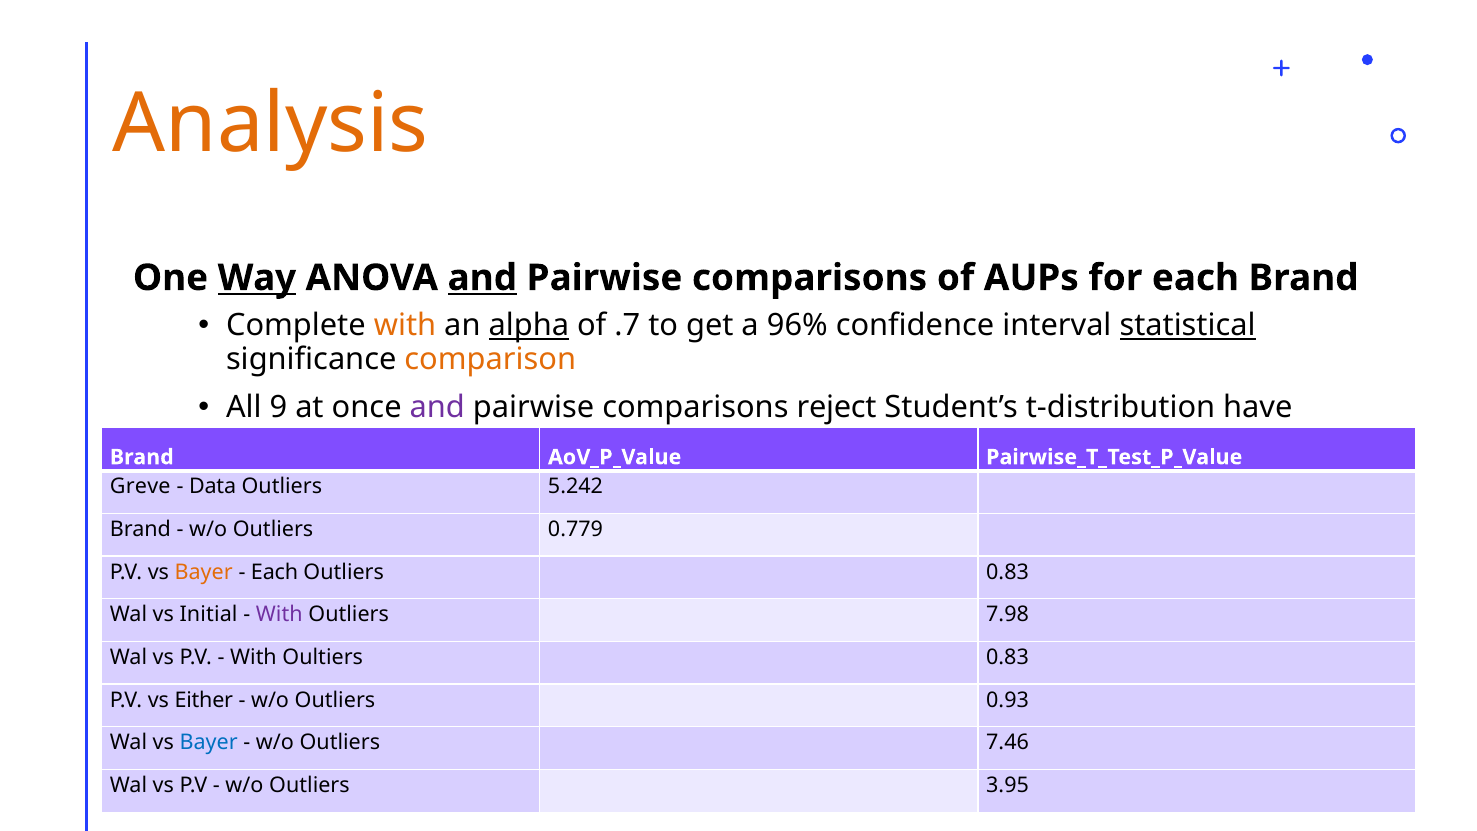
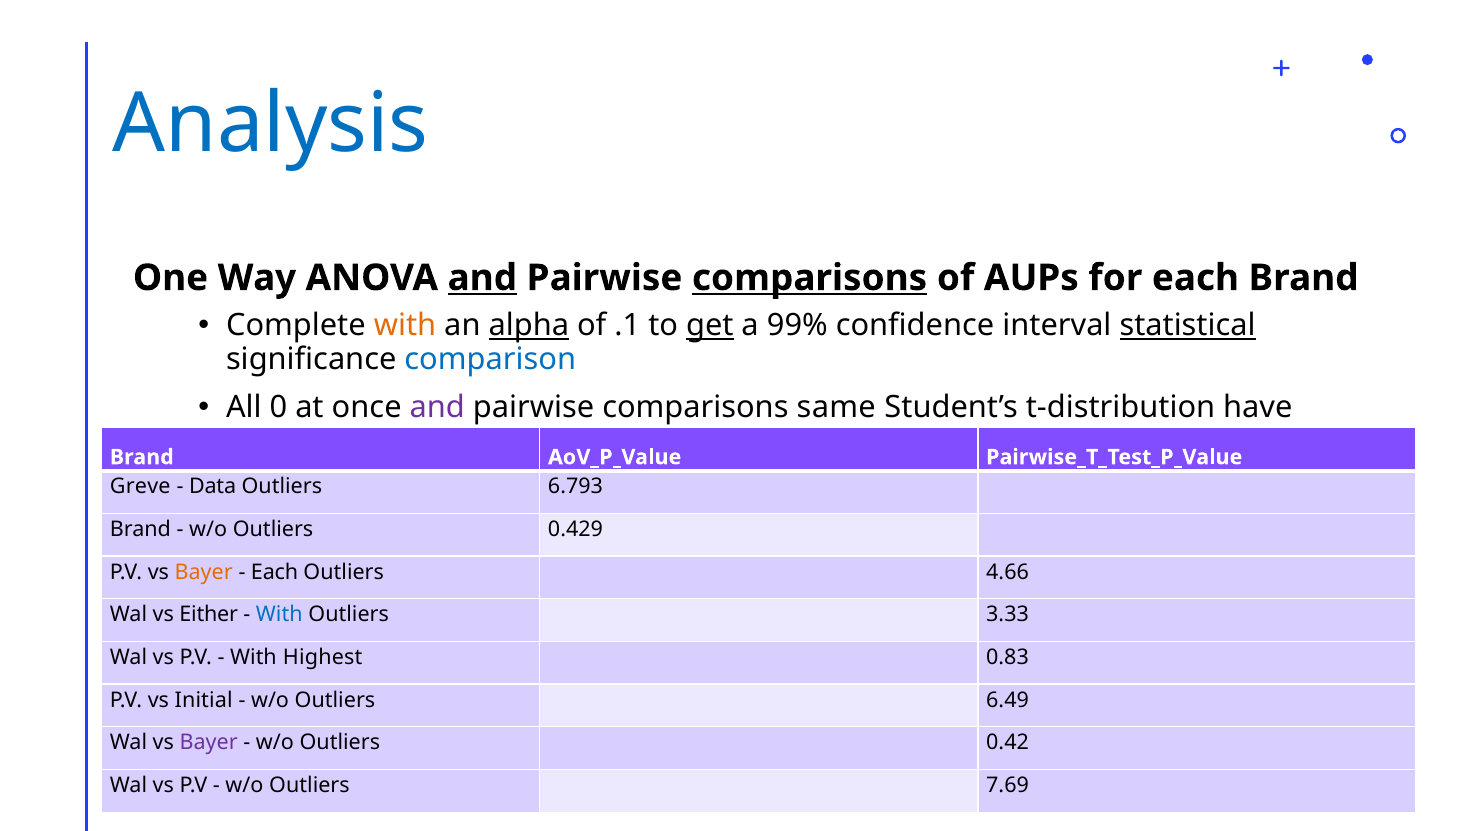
Analysis colour: orange -> blue (271, 124)
Way underline: present -> none (257, 278)
comparisons underline: none -> present (810, 278)
.7: .7 -> .1 (627, 326)
get underline: none -> present (710, 326)
96%: 96% -> 99% (797, 326)
comparison colour: orange -> blue (490, 359)
9: 9 -> 0 (278, 407)
reject: reject -> same (836, 407)
5.242: 5.242 -> 6.793 (576, 486)
0.779: 0.779 -> 0.429 (576, 529)
Outliers 0.83: 0.83 -> 4.66 (1008, 572)
Initial: Initial -> Either (209, 614)
With colour: purple -> blue (279, 614)
7.98: 7.98 -> 3.33 (1008, 614)
Oultiers: Oultiers -> Highest (323, 657)
Either: Either -> Initial (204, 700)
0.93: 0.93 -> 6.49 (1008, 700)
Bayer colour: blue -> purple (209, 743)
7.46: 7.46 -> 0.42 (1008, 743)
3.95: 3.95 -> 7.69 (1008, 785)
